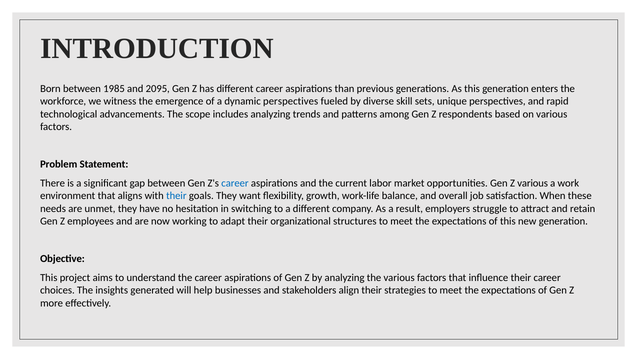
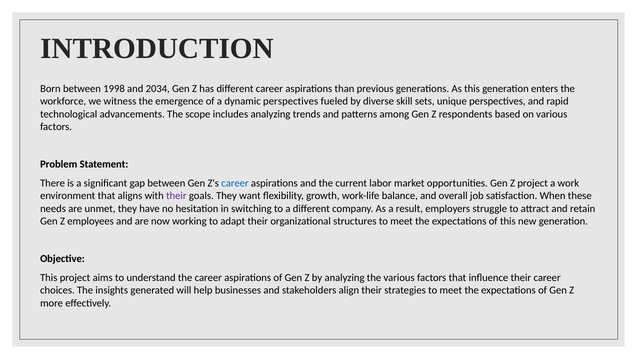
1985: 1985 -> 1998 (114, 88)
2095: 2095 -> 2034 (158, 88)
Z various: various -> project (533, 183)
their colour: blue -> purple (176, 196)
